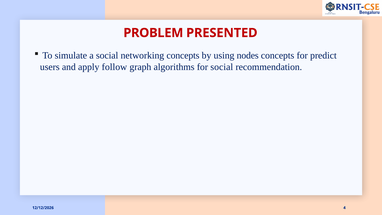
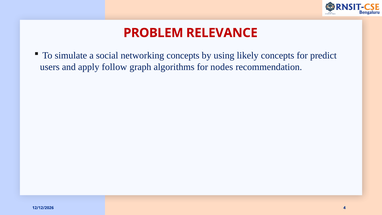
PRESENTED: PRESENTED -> RELEVANCE (222, 33)
nodes: nodes -> likely (248, 55)
for social: social -> nodes (222, 67)
